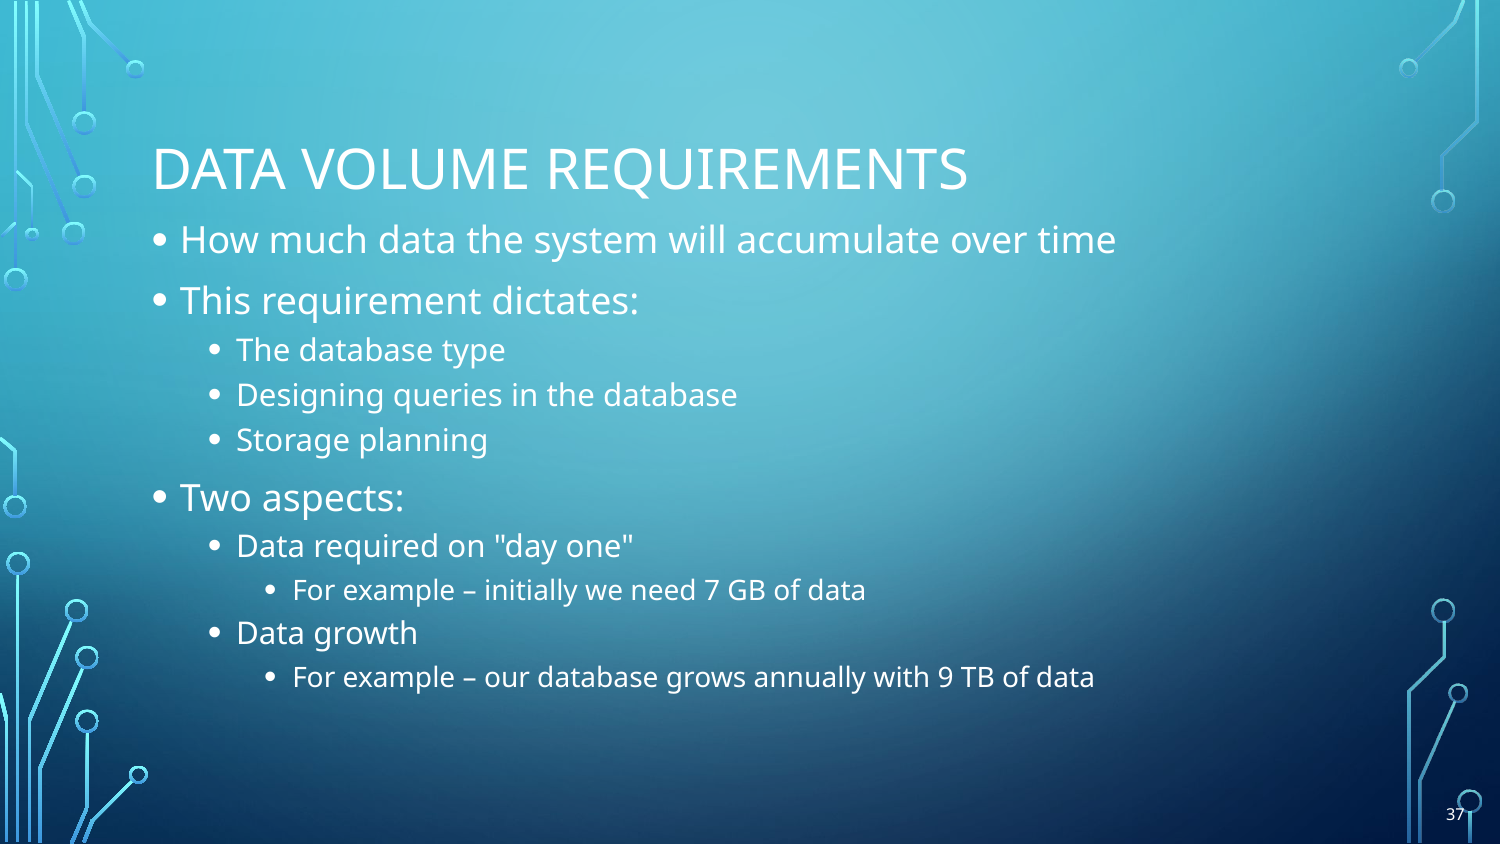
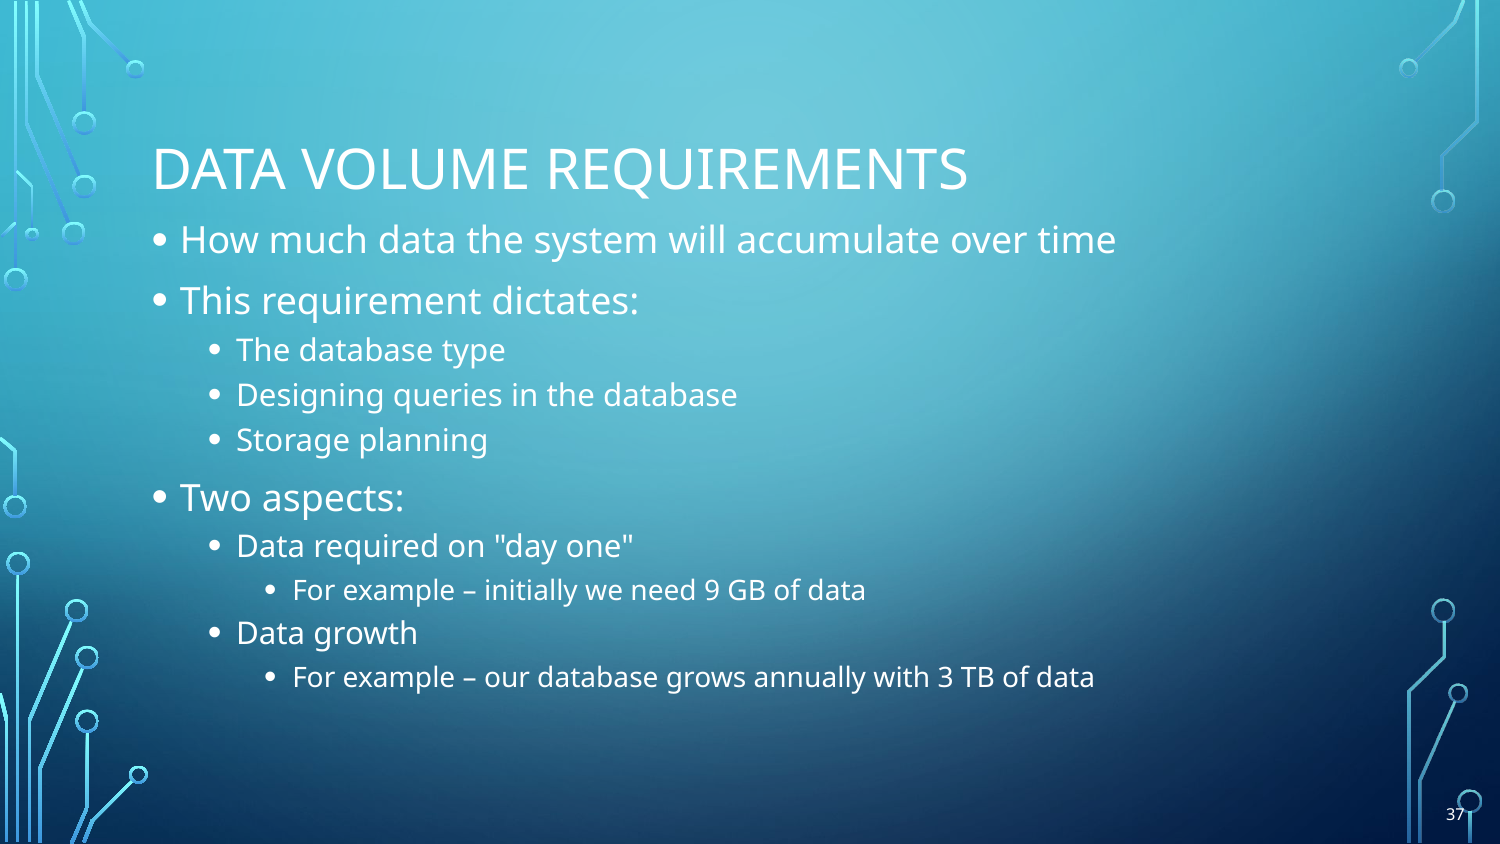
7: 7 -> 9 (712, 591)
9: 9 -> 3 (946, 678)
